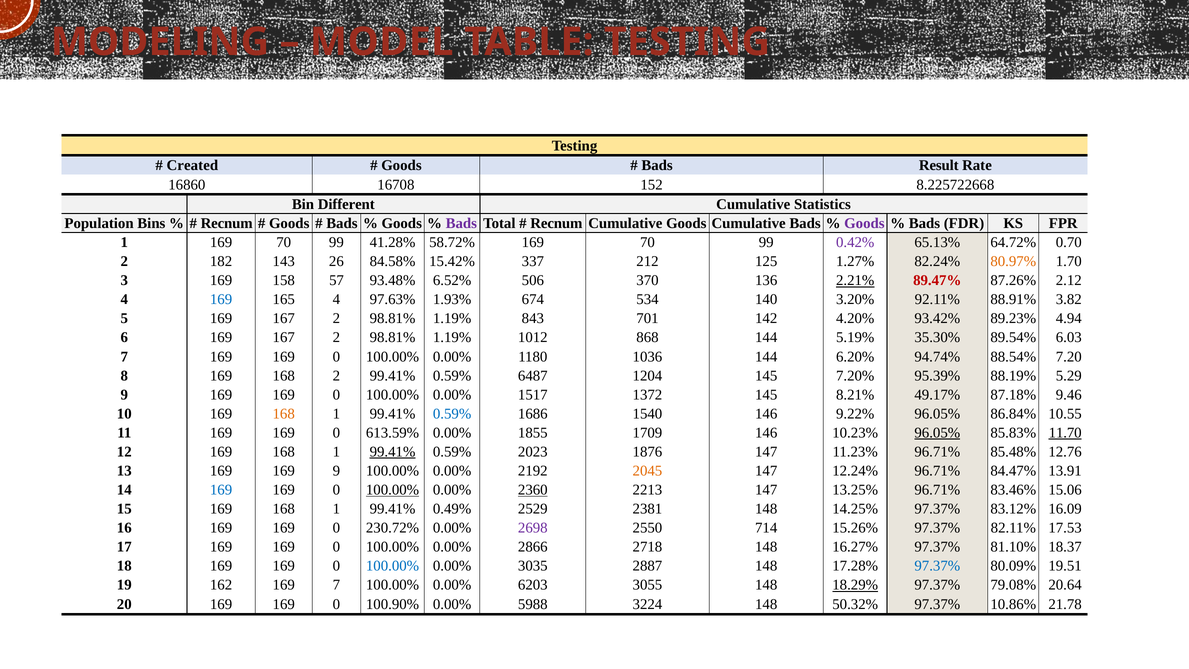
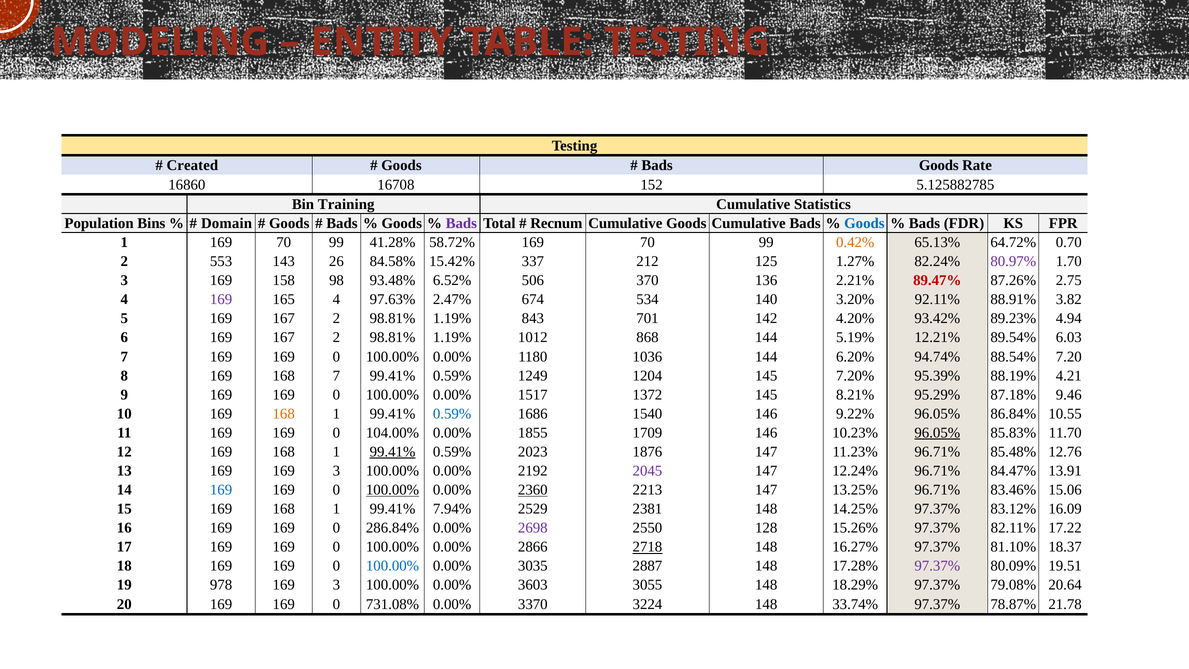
MODEL: MODEL -> ENTITY (382, 42)
Bads Result: Result -> Goods (939, 165)
8.225722668: 8.225722668 -> 5.125882785 (955, 185)
Different: Different -> Training (346, 204)
Recnum: Recnum -> Domain (227, 223)
Goods colour: purple -> blue (864, 223)
0.42% colour: purple -> orange (855, 242)
182: 182 -> 553 (221, 261)
80.97% colour: orange -> purple (1013, 261)
57: 57 -> 98 (336, 280)
2.21% underline: present -> none (855, 280)
2.12: 2.12 -> 2.75 (1069, 280)
169 colour: blue -> purple (221, 299)
1.93%: 1.93% -> 2.47% (452, 299)
35.30%: 35.30% -> 12.21% (937, 337)
168 2: 2 -> 7 (336, 376)
6487: 6487 -> 1249 (533, 376)
5.29: 5.29 -> 4.21 (1069, 376)
49.17%: 49.17% -> 95.29% (937, 395)
613.59%: 613.59% -> 104.00% (393, 433)
11.70 underline: present -> none (1065, 433)
169 169 9: 9 -> 3 (336, 471)
2045 colour: orange -> purple (647, 471)
0.49%: 0.49% -> 7.94% (452, 509)
230.72%: 230.72% -> 286.84% (393, 528)
714: 714 -> 128 (766, 528)
17.53: 17.53 -> 17.22 (1065, 528)
2718 underline: none -> present (647, 547)
97.37% colour: blue -> purple (937, 566)
162: 162 -> 978 (221, 585)
7: 7 -> 3 (336, 585)
6203: 6203 -> 3603 (533, 585)
18.29% underline: present -> none (855, 585)
100.90%: 100.90% -> 731.08% (393, 604)
5988: 5988 -> 3370 (533, 604)
50.32%: 50.32% -> 33.74% (855, 604)
10.86%: 10.86% -> 78.87% (1013, 604)
